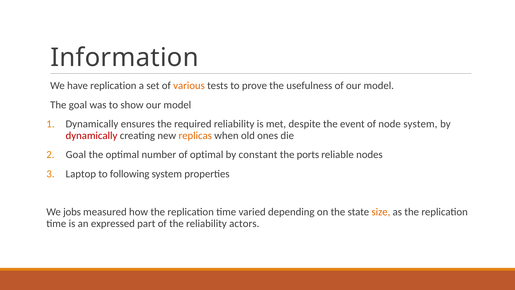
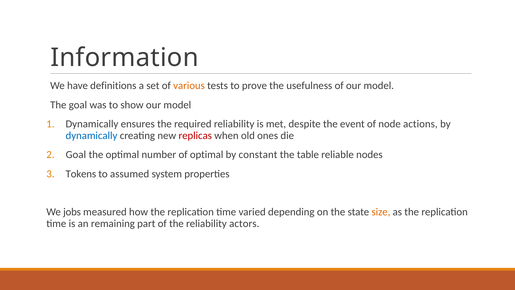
have replication: replication -> definitions (113, 86)
node system: system -> actions (420, 124)
dynamically colour: red -> blue (92, 135)
replicas colour: orange -> red (195, 135)
ports: ports -> table (308, 155)
Laptop: Laptop -> Tokens (81, 174)
following: following -> assumed (130, 174)
expressed: expressed -> remaining (113, 223)
